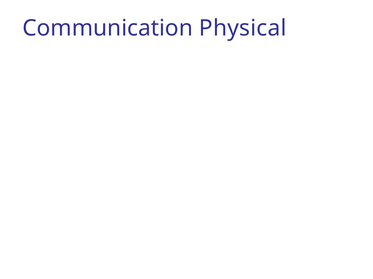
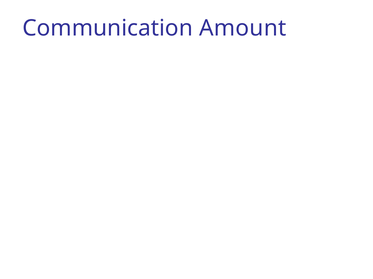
Communication Physical: Physical -> Amount (243, 28)
